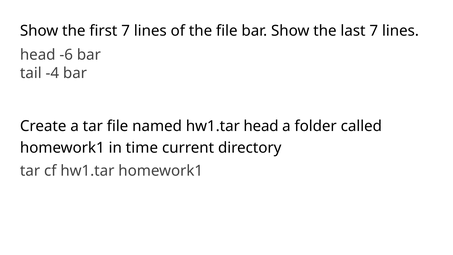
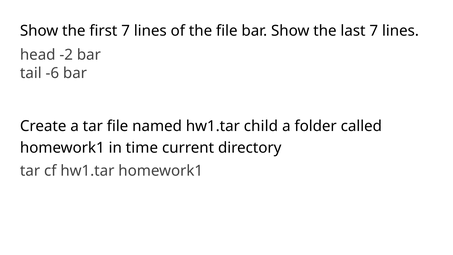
-6: -6 -> -2 (66, 55)
-4: -4 -> -6 (52, 73)
hw1.tar head: head -> child (261, 126)
